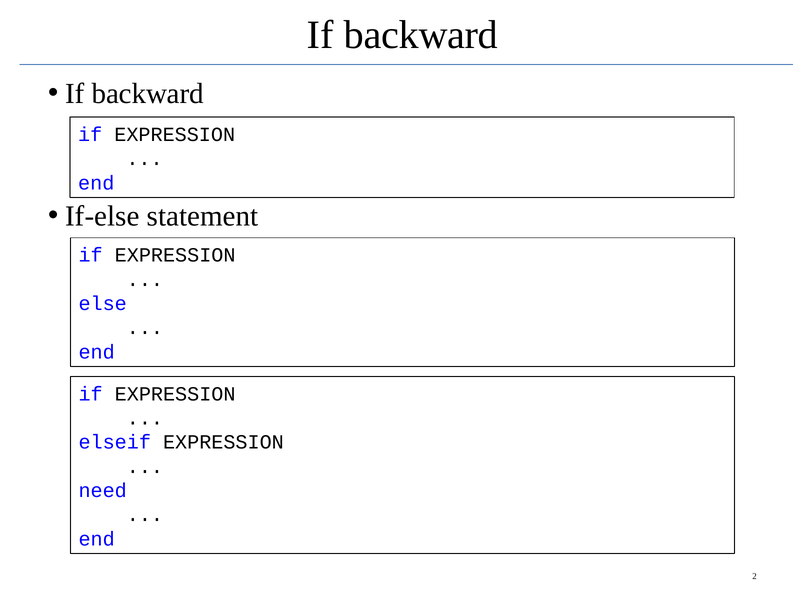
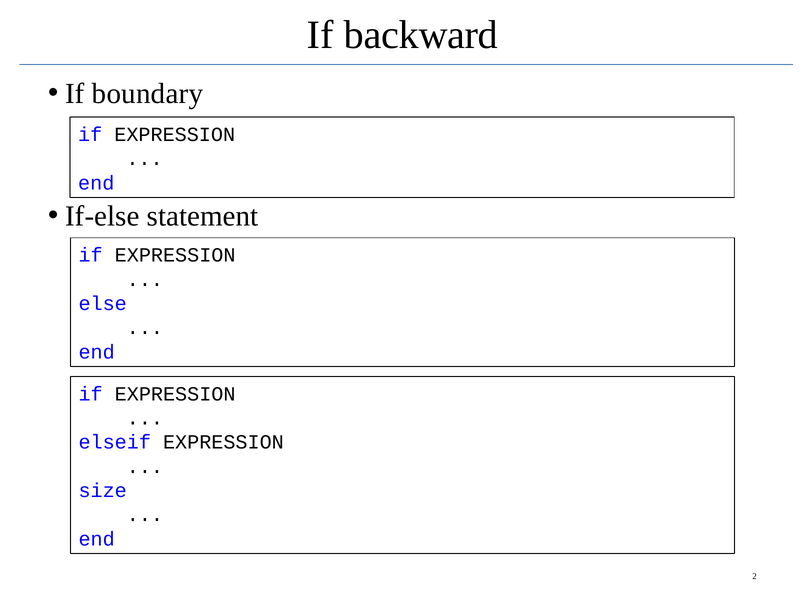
backward: backward -> boundary (148, 94)
need: need -> size (103, 490)
